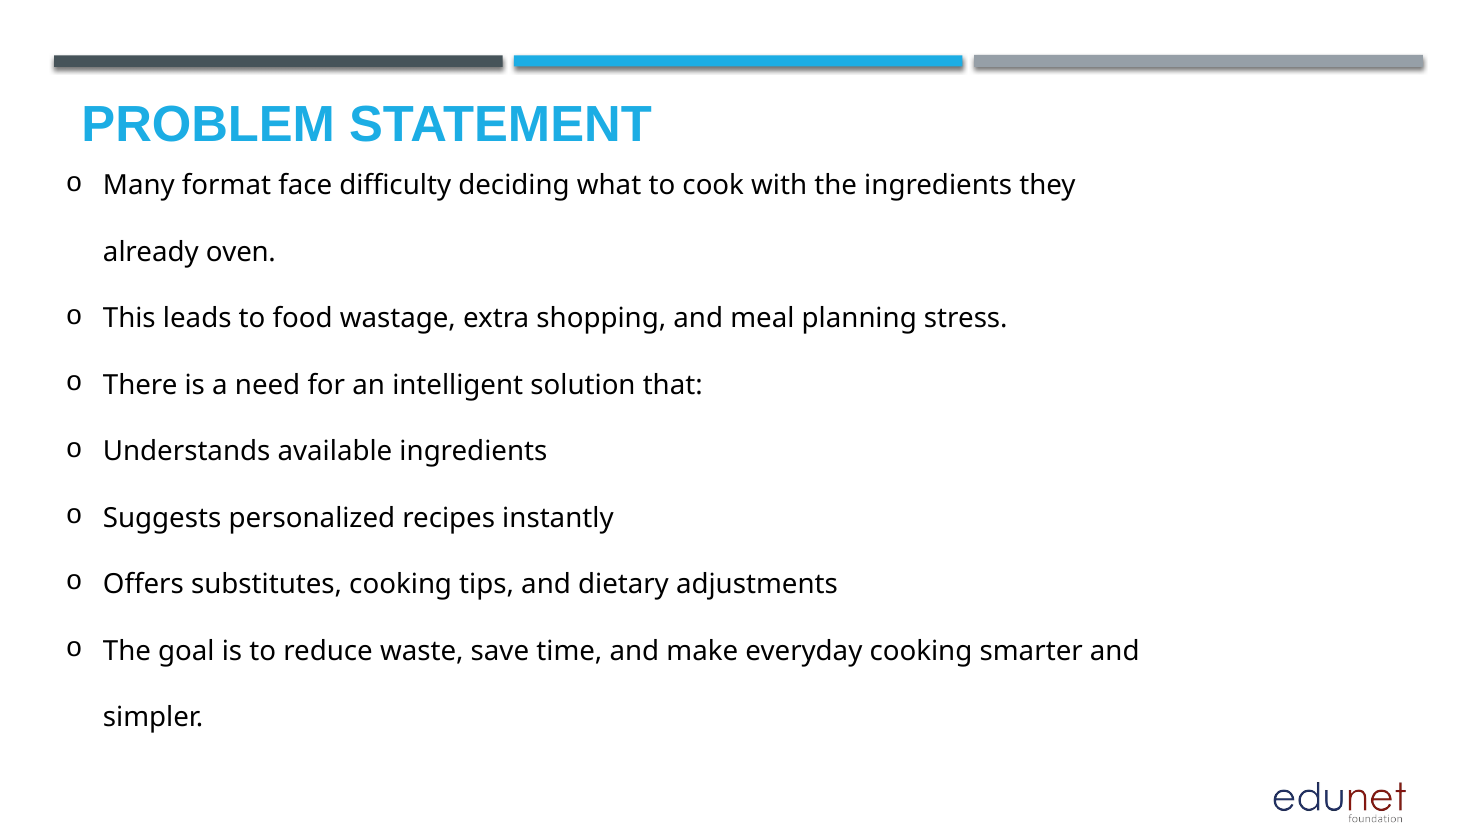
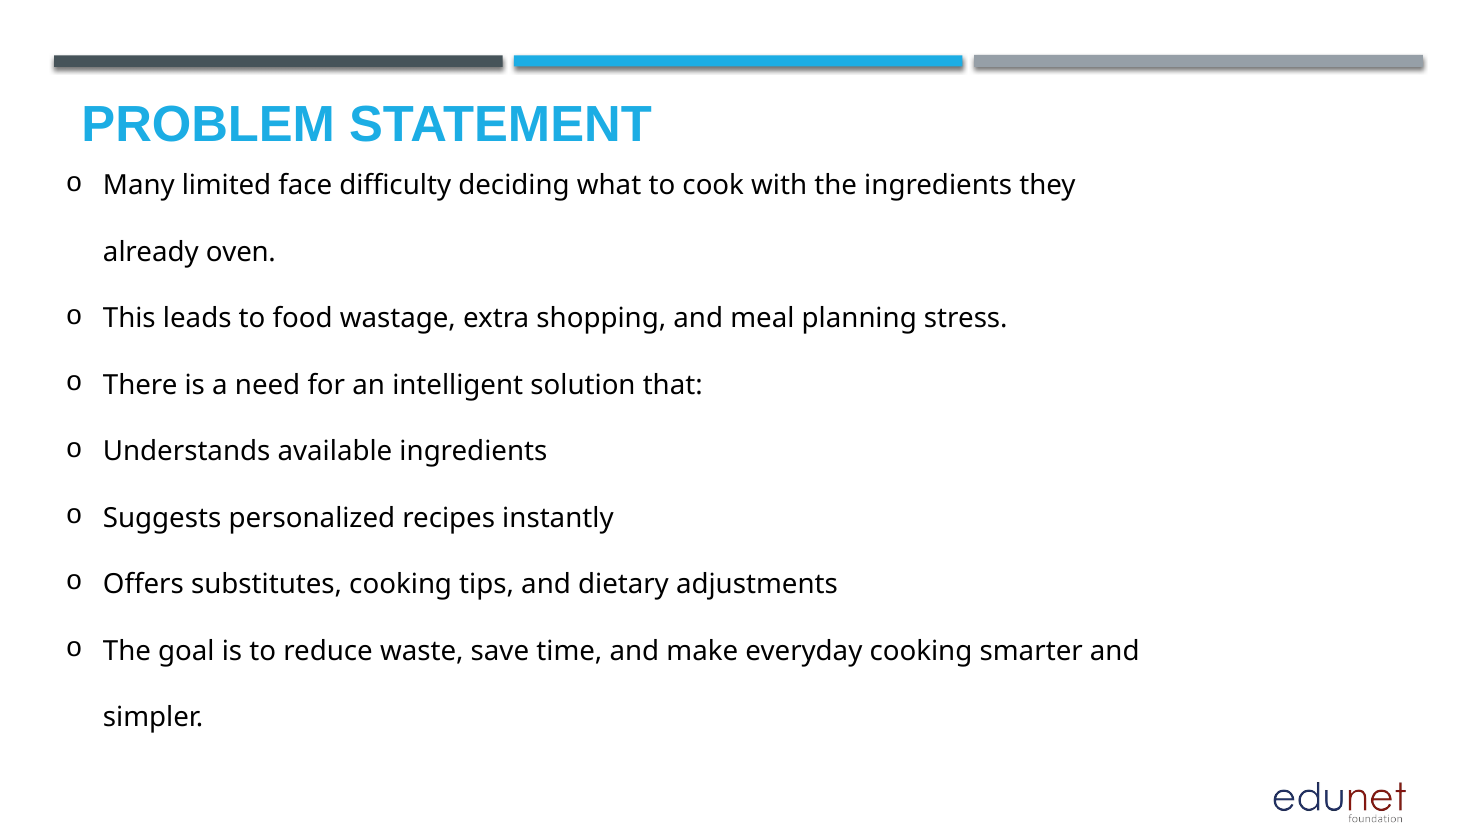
format: format -> limited (227, 186)
